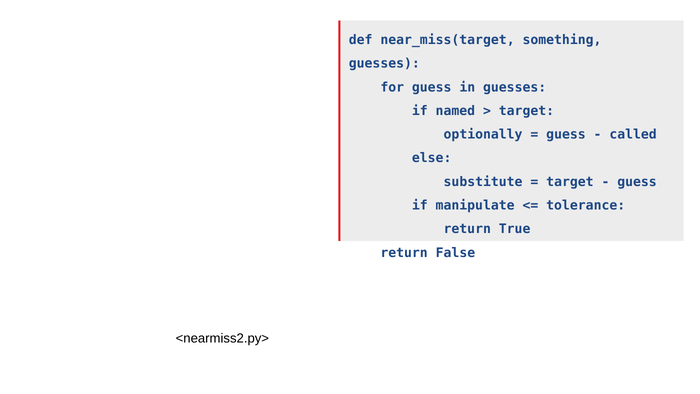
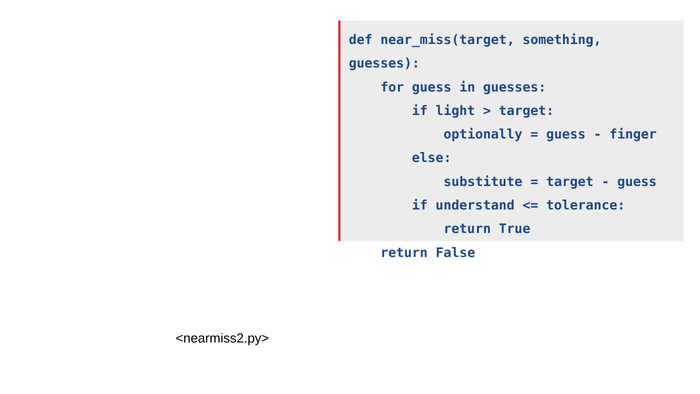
named: named -> light (455, 111)
called: called -> finger (633, 134)
manipulate: manipulate -> understand (475, 205)
